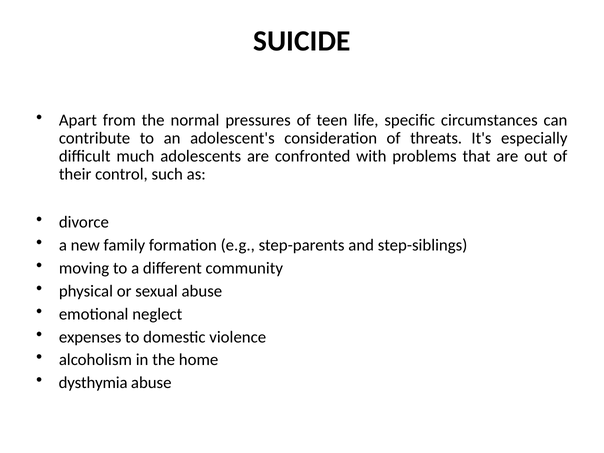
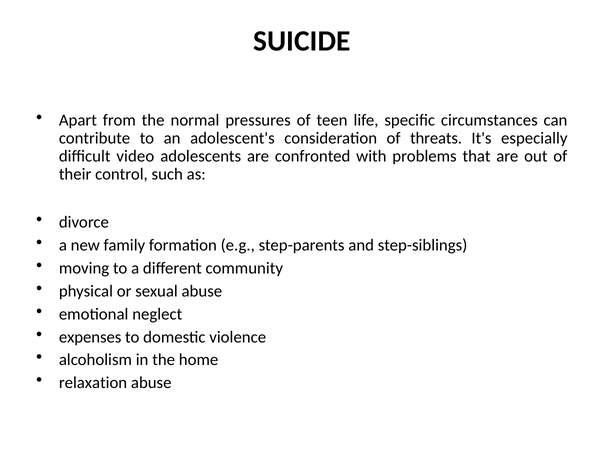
much: much -> video (135, 156)
dysthymia: dysthymia -> relaxation (93, 383)
